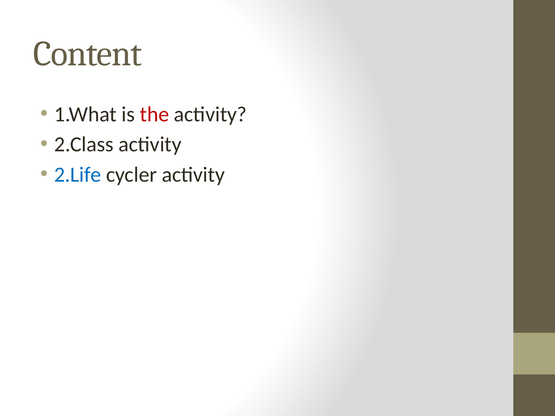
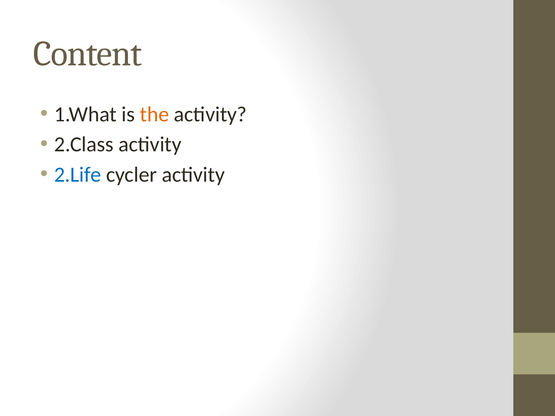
the colour: red -> orange (154, 114)
